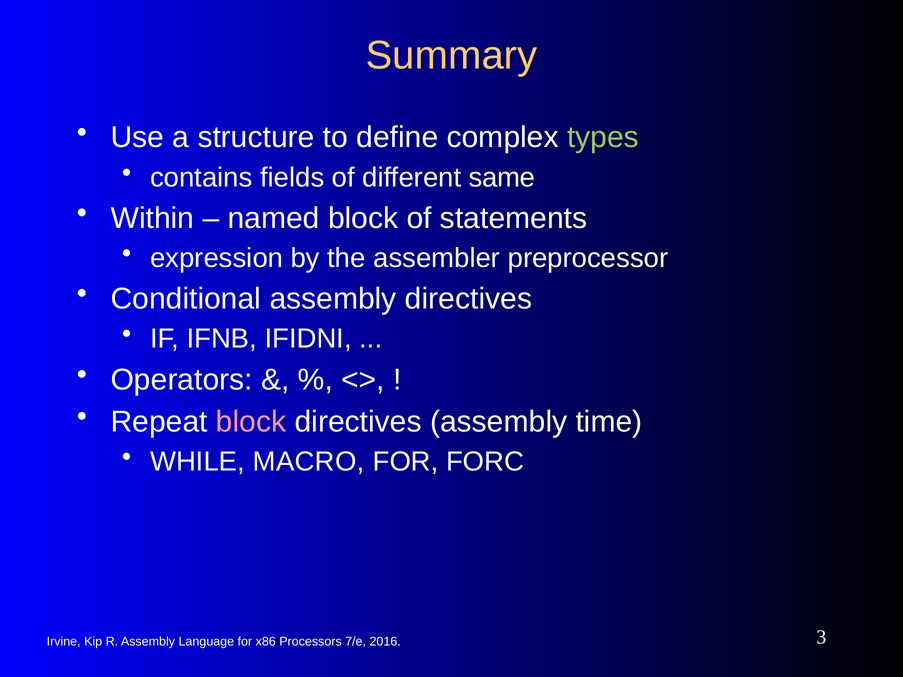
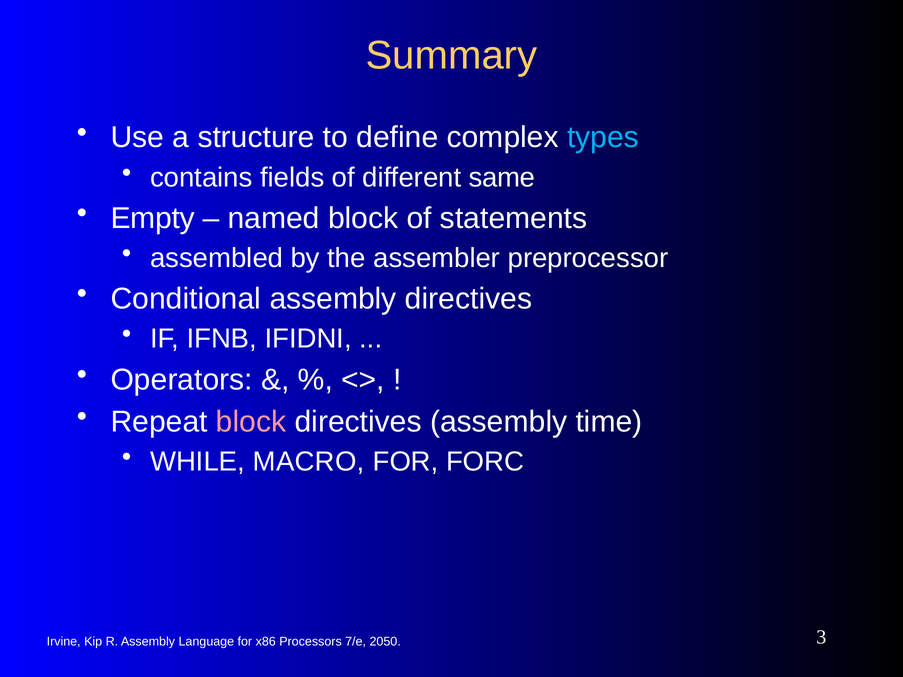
types colour: light green -> light blue (603, 138)
Within: Within -> Empty (153, 218)
expression: expression -> assembled (217, 258)
2016: 2016 -> 2050 (385, 642)
